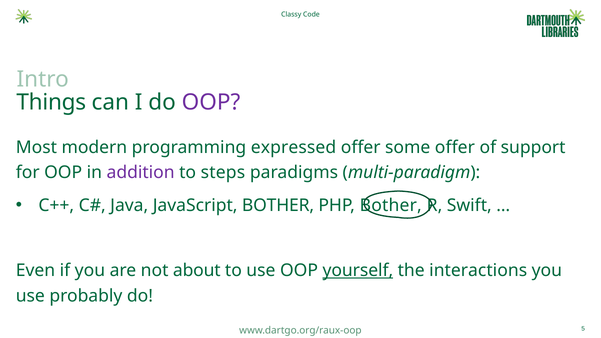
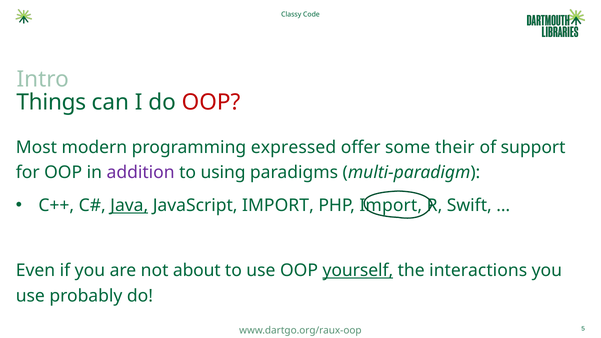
OOP colour: purple -> red (211, 103)
some offer: offer -> their (455, 147)
steps: steps -> using (223, 173)
Java underline: none -> present (129, 205)
JavaScript BOTHER: BOTHER -> IMPORT (278, 205)
PHP Bother: Bother -> Import (391, 205)
